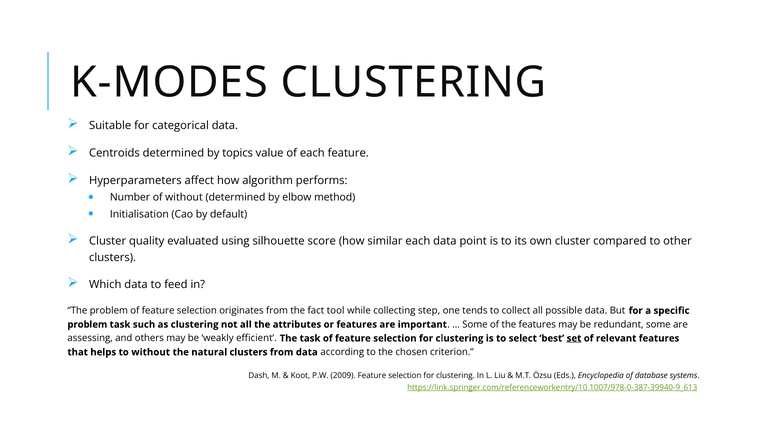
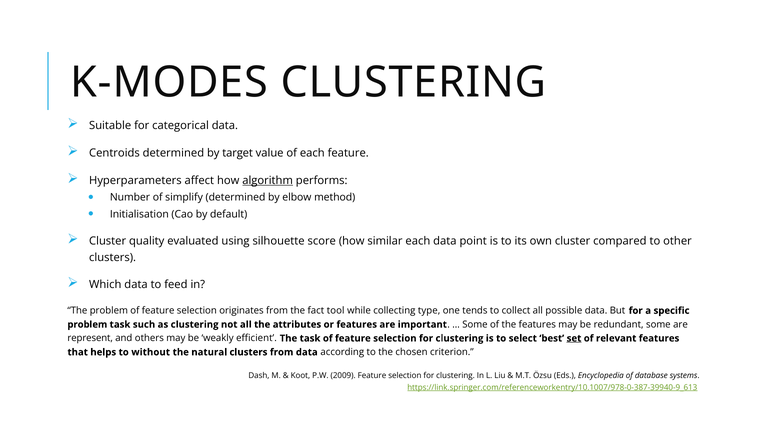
topics: topics -> target (238, 153)
algorithm underline: none -> present (268, 180)
of without: without -> simplify (184, 197)
step: step -> type (429, 310)
assessing: assessing -> represent (90, 338)
